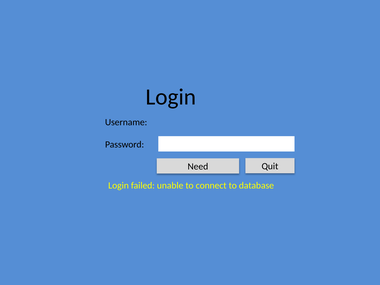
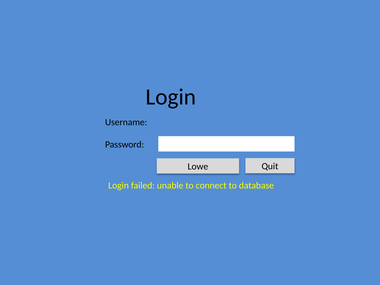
Need: Need -> Lowe (198, 167)
